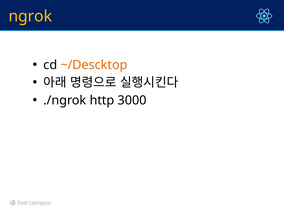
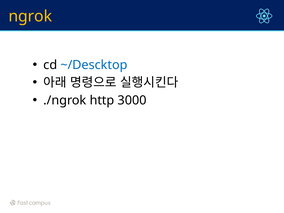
~/Descktop colour: orange -> blue (94, 65)
